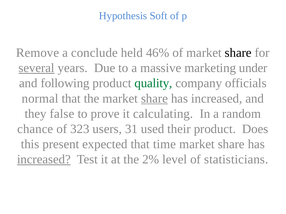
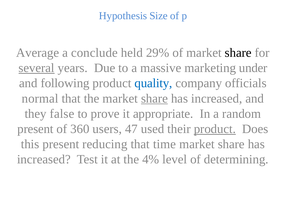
Soft: Soft -> Size (159, 16)
Remove: Remove -> Average (38, 53)
46%: 46% -> 29% (158, 53)
quality colour: green -> blue (153, 83)
calculating: calculating -> appropriate (163, 114)
chance: chance -> present (35, 129)
323: 323 -> 360 (80, 129)
31: 31 -> 47 (131, 129)
product underline: none -> present (215, 129)
expected: expected -> reducing (105, 144)
increased underline: present -> none (44, 160)
2%: 2% -> 4% (151, 160)
statisticians: statisticians -> determining (236, 160)
